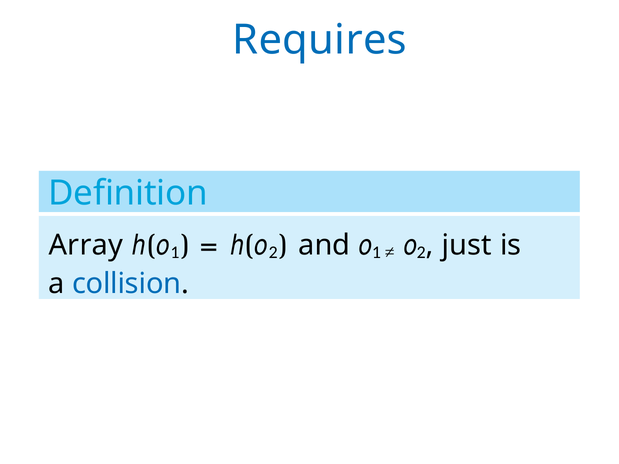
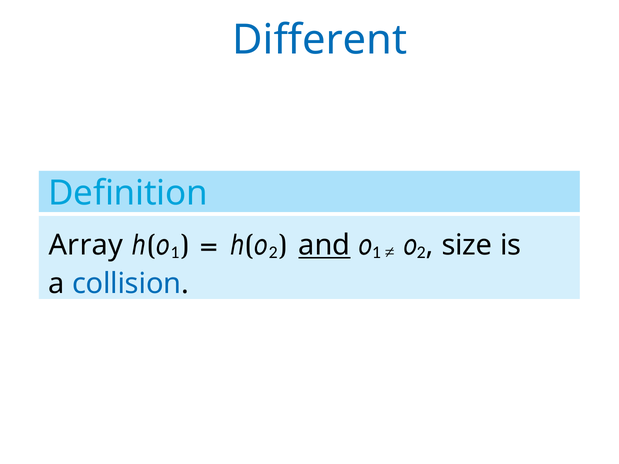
Requires: Requires -> Different (320, 40)
and underline: none -> present (324, 246)
just: just -> size (467, 246)
